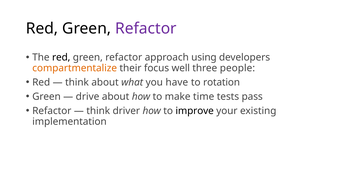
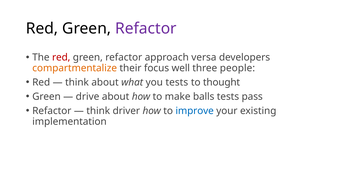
red colour: black -> red (61, 57)
using: using -> versa (204, 57)
you have: have -> tests (177, 82)
rotation: rotation -> thought (222, 82)
time: time -> balls (204, 97)
improve colour: black -> blue (195, 111)
